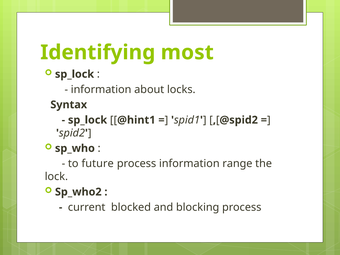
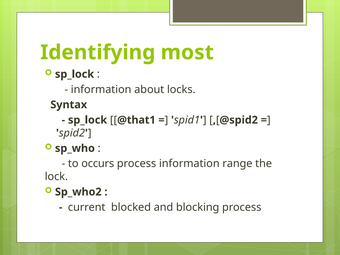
@hint1: @hint1 -> @that1 (136, 120)
future: future -> occurs (98, 164)
